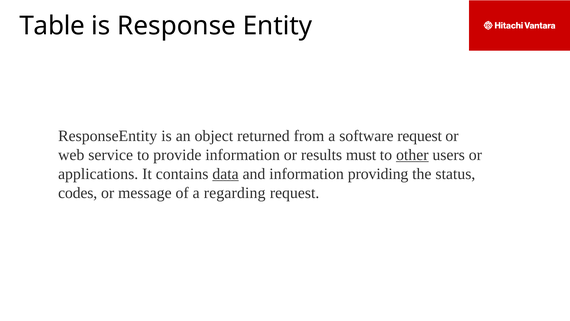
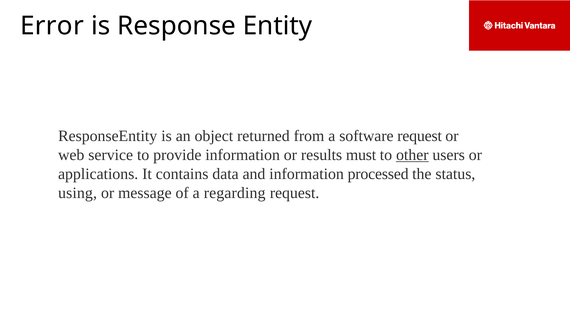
Table: Table -> Error (52, 26)
data underline: present -> none (226, 174)
providing: providing -> processed (378, 174)
codes: codes -> using (78, 193)
